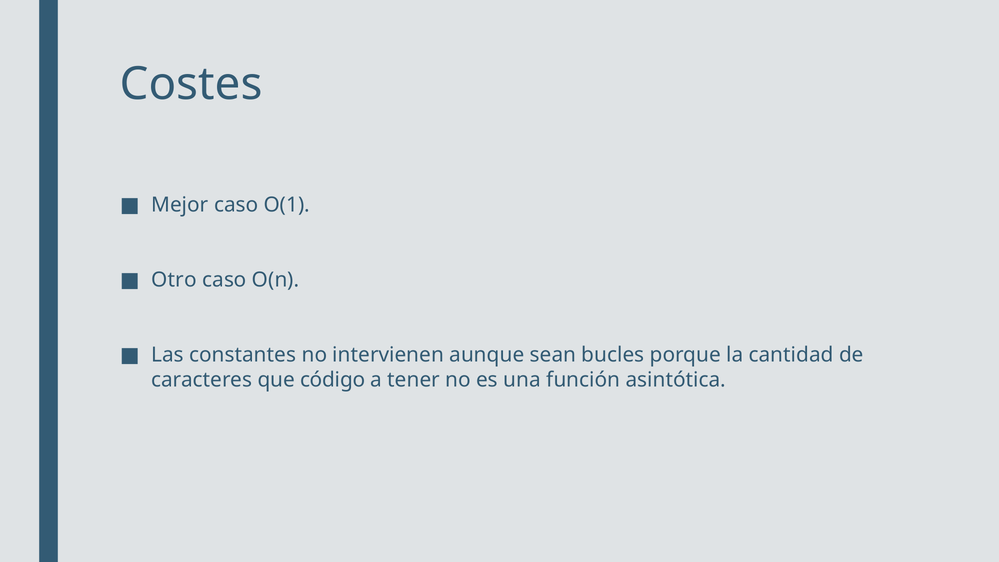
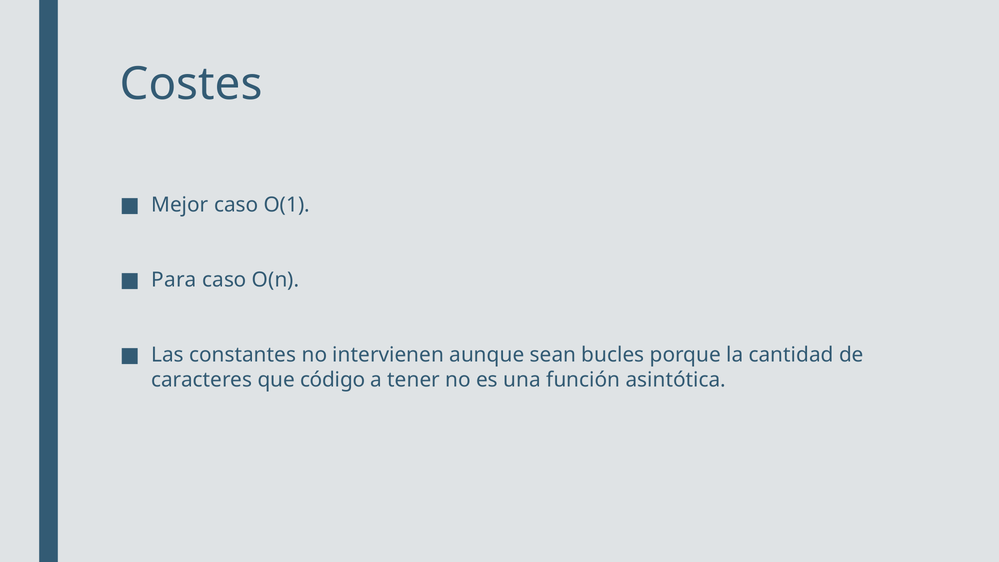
Otro: Otro -> Para (174, 280)
